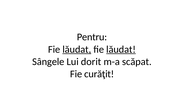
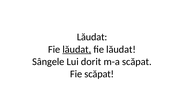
Pentru: Pentru -> Lăudat (92, 37)
lăudat underline: present -> none (121, 49)
Fie curăţit: curăţit -> scăpat (99, 74)
